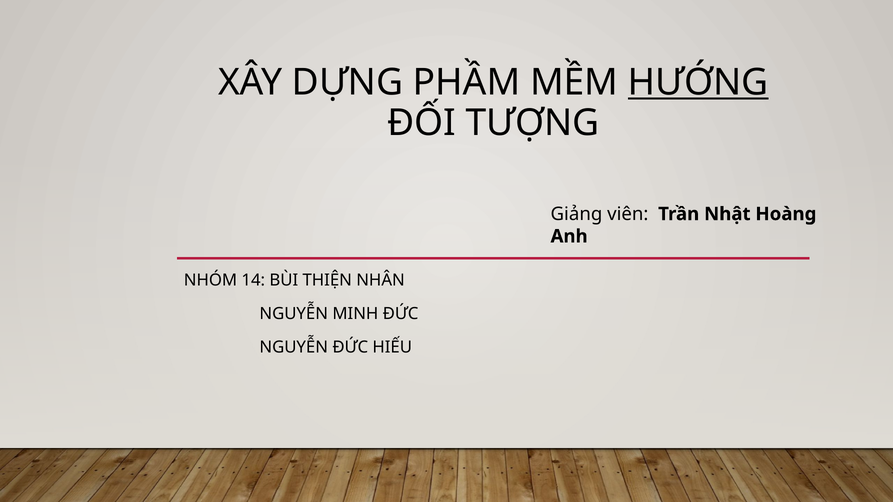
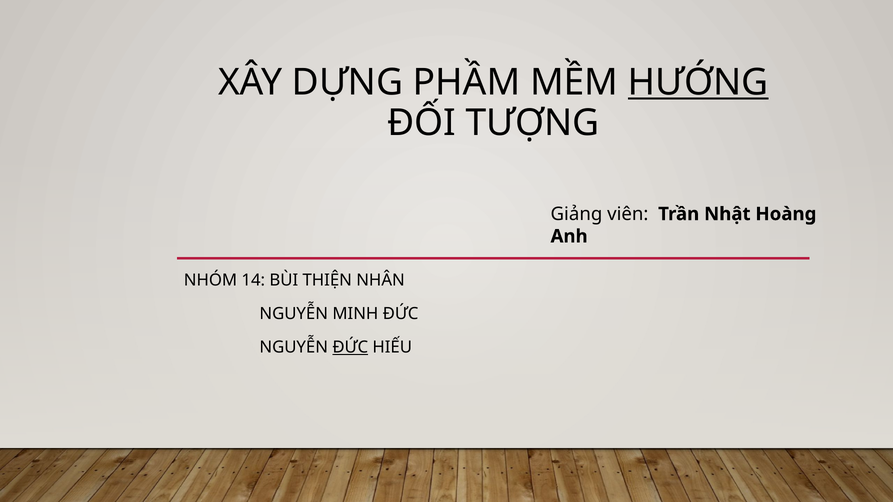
ĐỨC underline: none -> present (350, 347)
